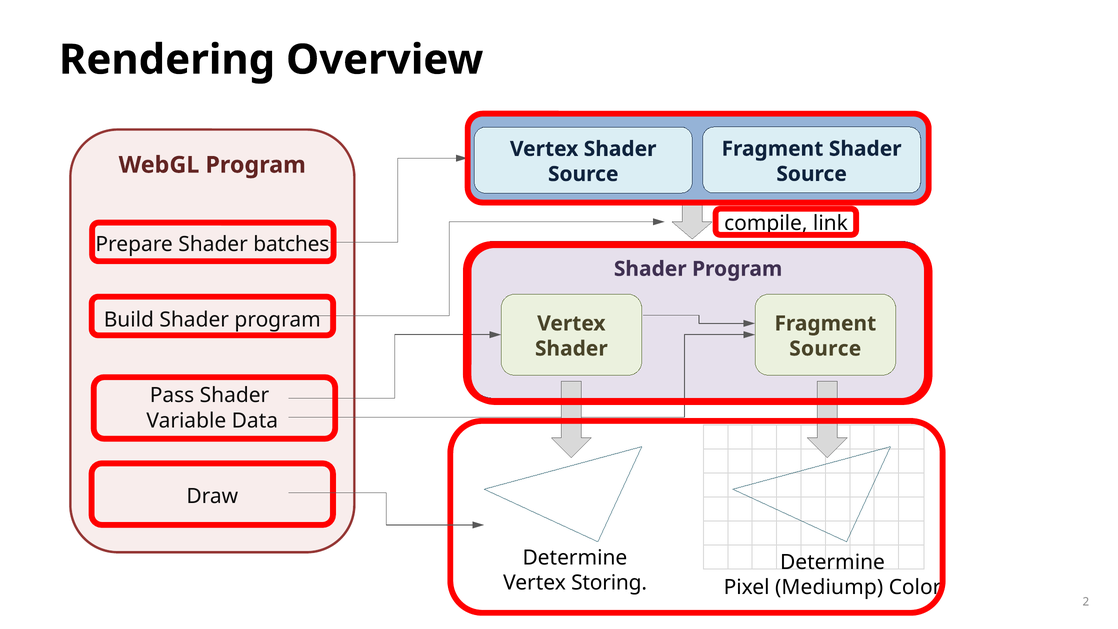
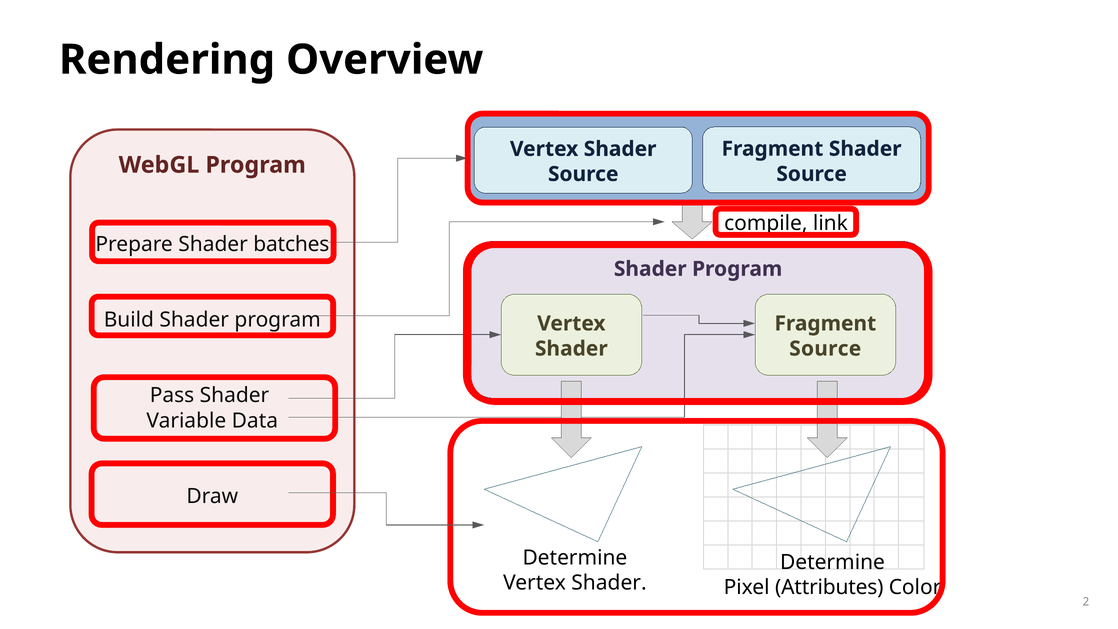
Storing: Storing -> Shader (609, 583)
Mediump: Mediump -> Attributes (829, 587)
